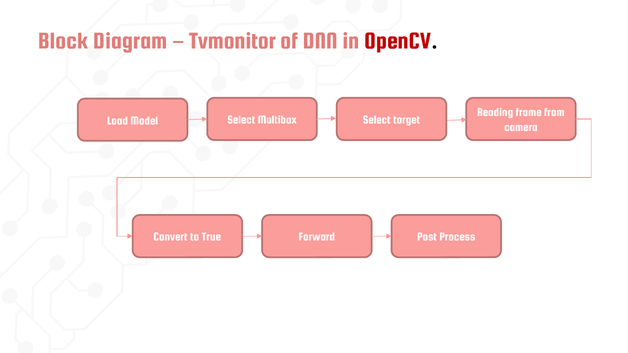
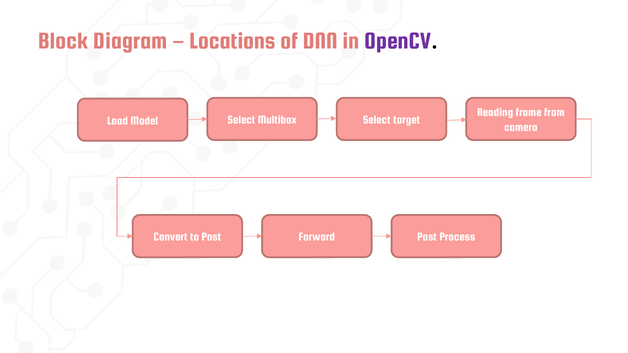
Tvmonitor: Tvmonitor -> Locations (232, 41)
OpenCV colour: red -> purple (398, 41)
to True: True -> Post (211, 237)
